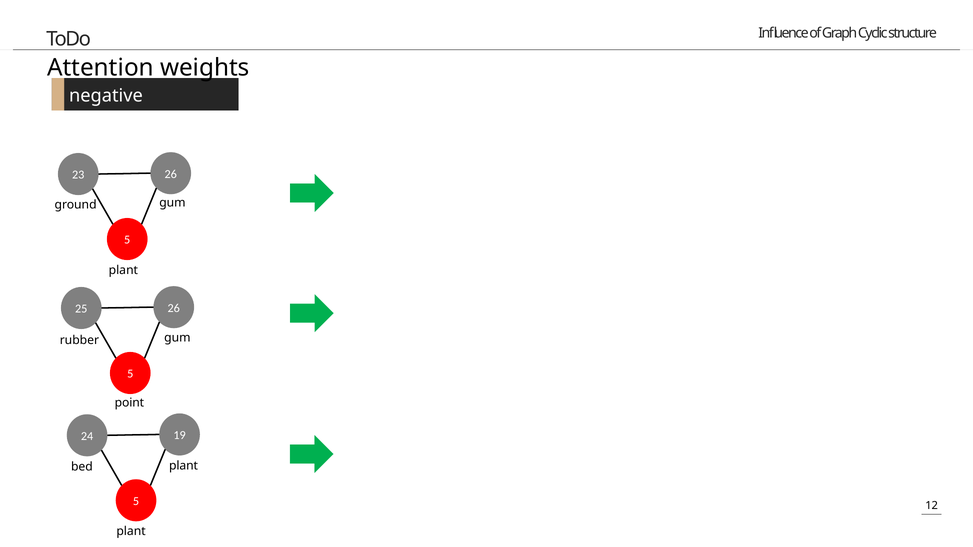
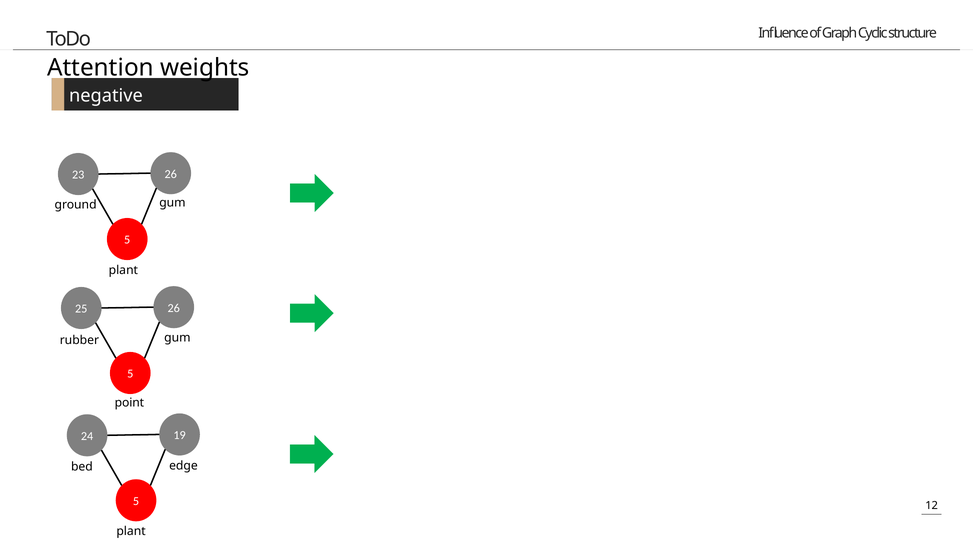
bed plant: plant -> edge (183, 466)
